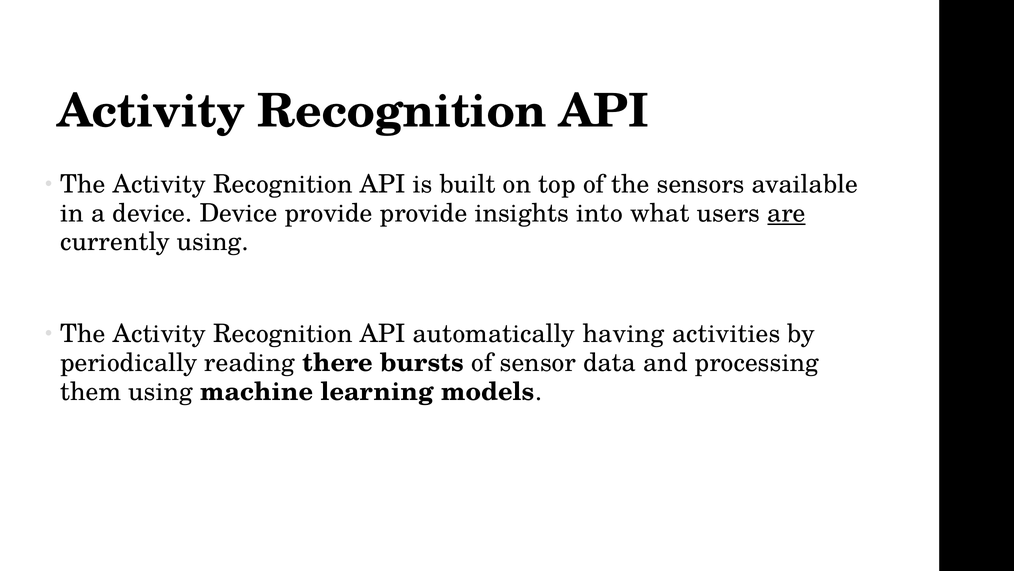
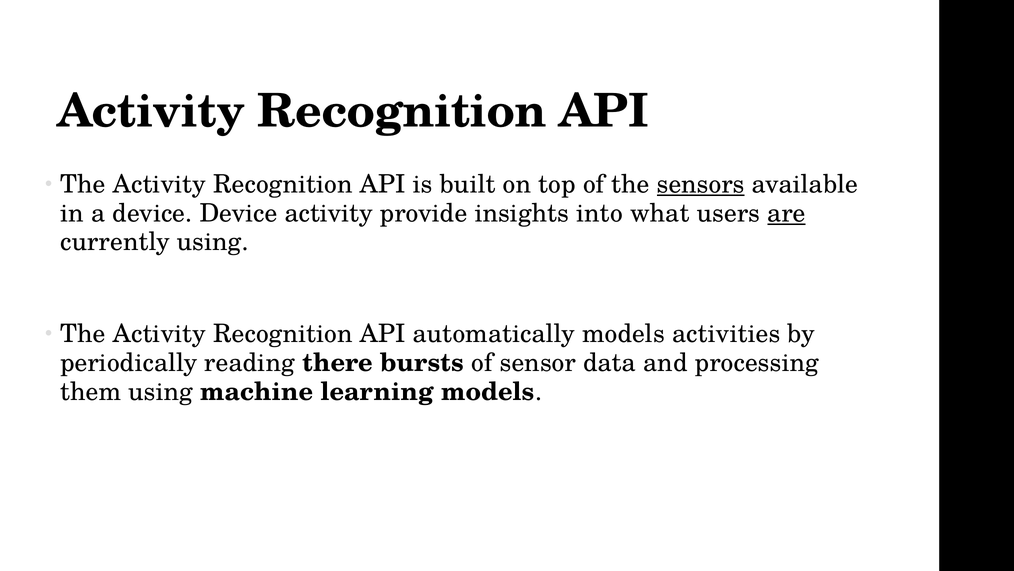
sensors underline: none -> present (701, 184)
Device provide: provide -> activity (329, 213)
automatically having: having -> models (623, 333)
